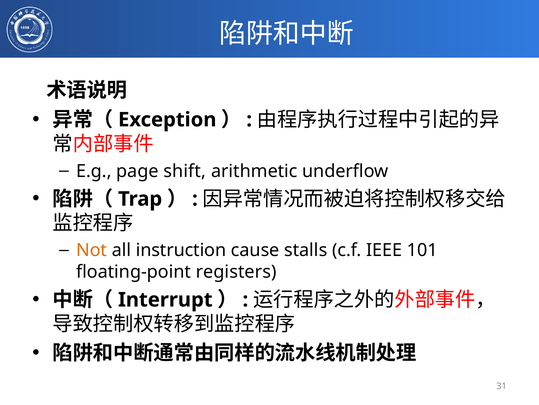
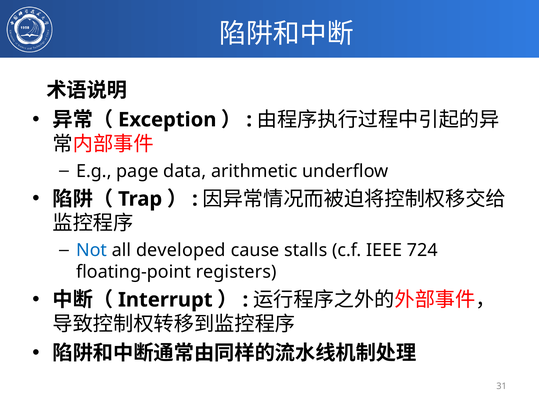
shift: shift -> data (185, 171)
Not colour: orange -> blue (92, 250)
instruction: instruction -> developed (181, 250)
101: 101 -> 724 (422, 250)
